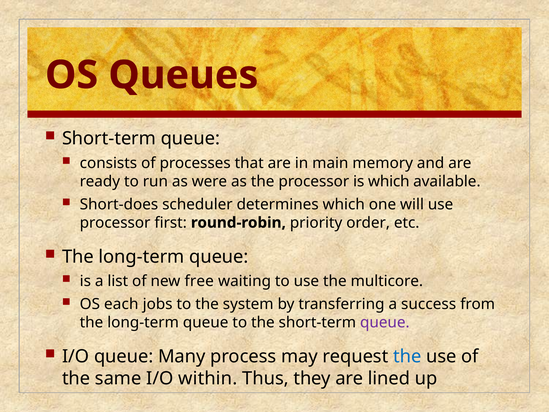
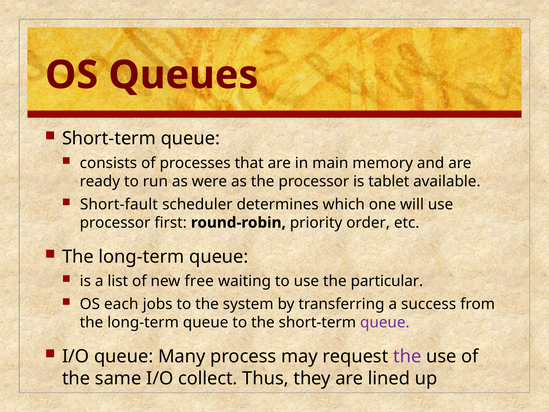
is which: which -> tablet (389, 181)
Short-does: Short-does -> Short-fault (119, 204)
multicore: multicore -> particular (387, 281)
the colour: blue -> purple (407, 356)
within: within -> collect (208, 378)
